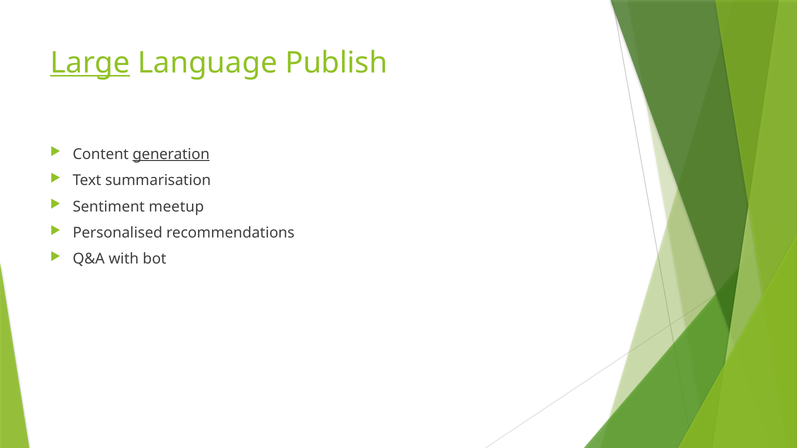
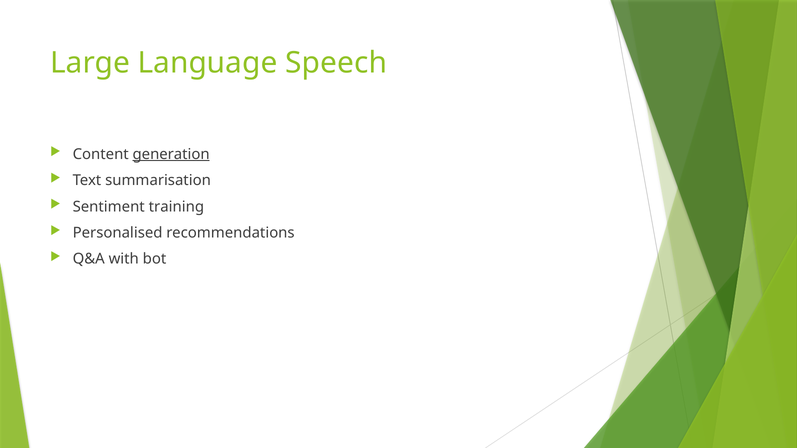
Large underline: present -> none (90, 63)
Publish: Publish -> Speech (336, 63)
meetup: meetup -> training (176, 207)
